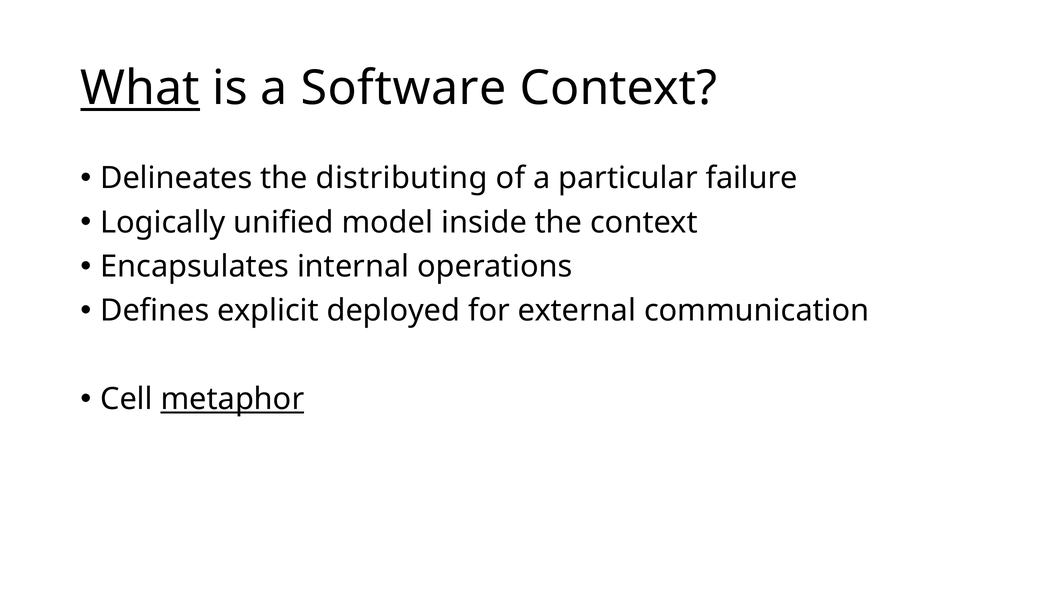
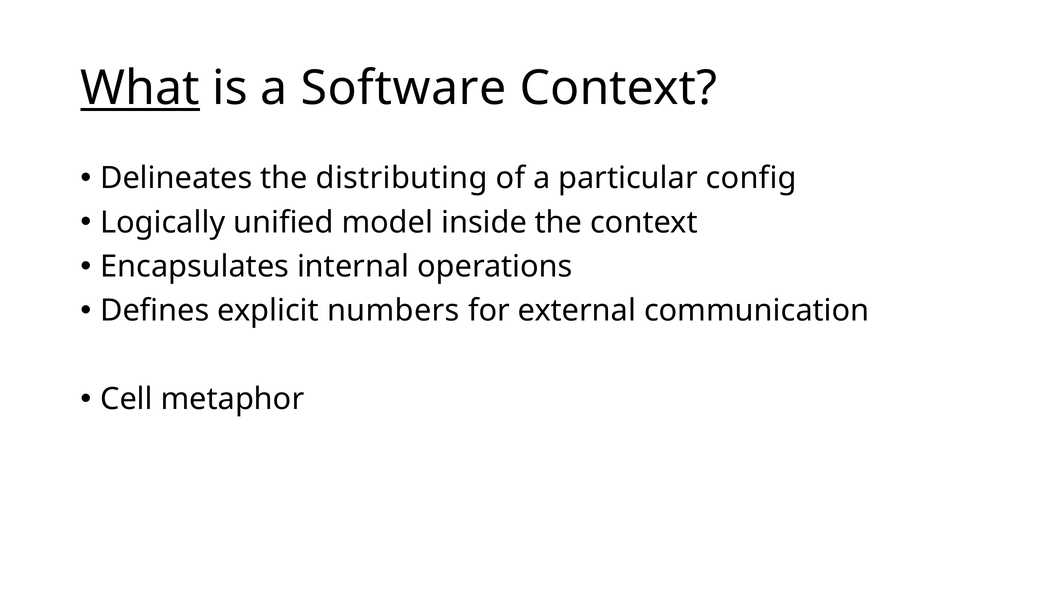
failure: failure -> config (751, 178)
deployed: deployed -> numbers (393, 311)
metaphor underline: present -> none (232, 400)
